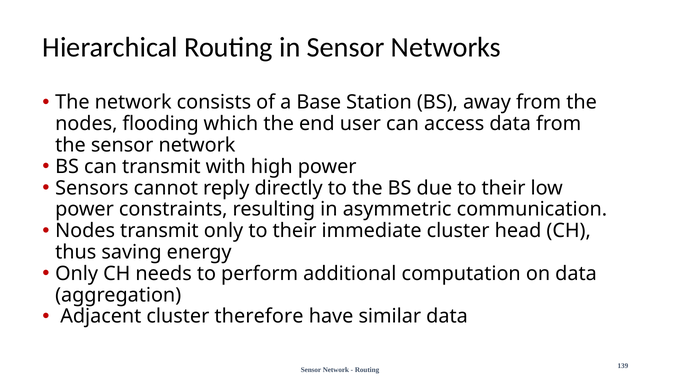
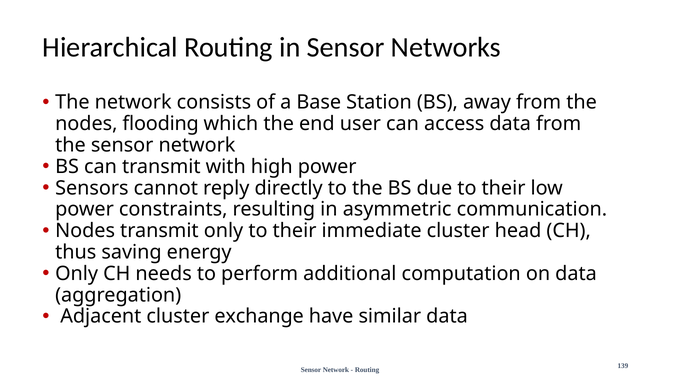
therefore: therefore -> exchange (259, 316)
